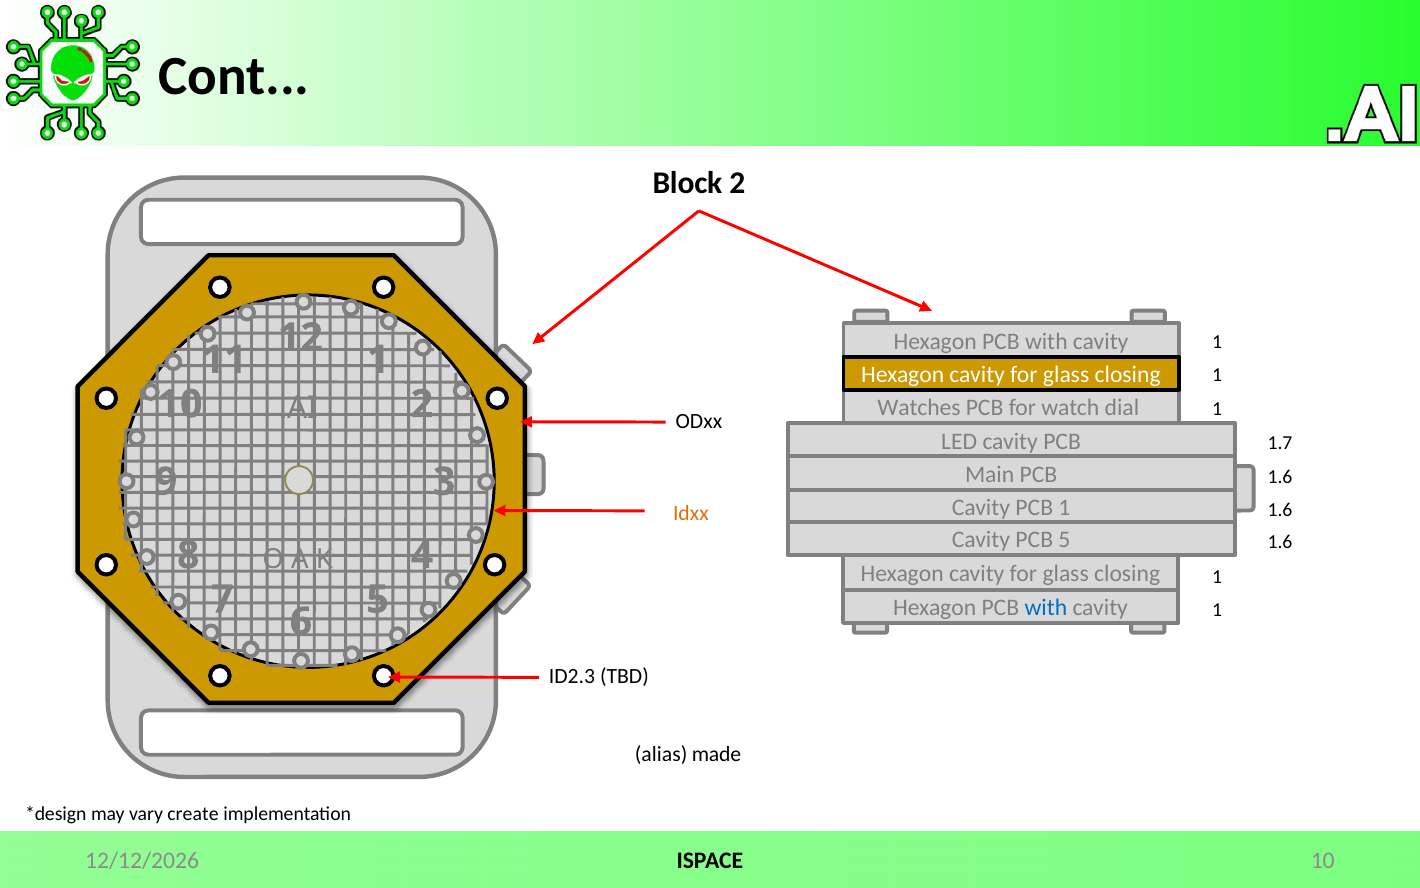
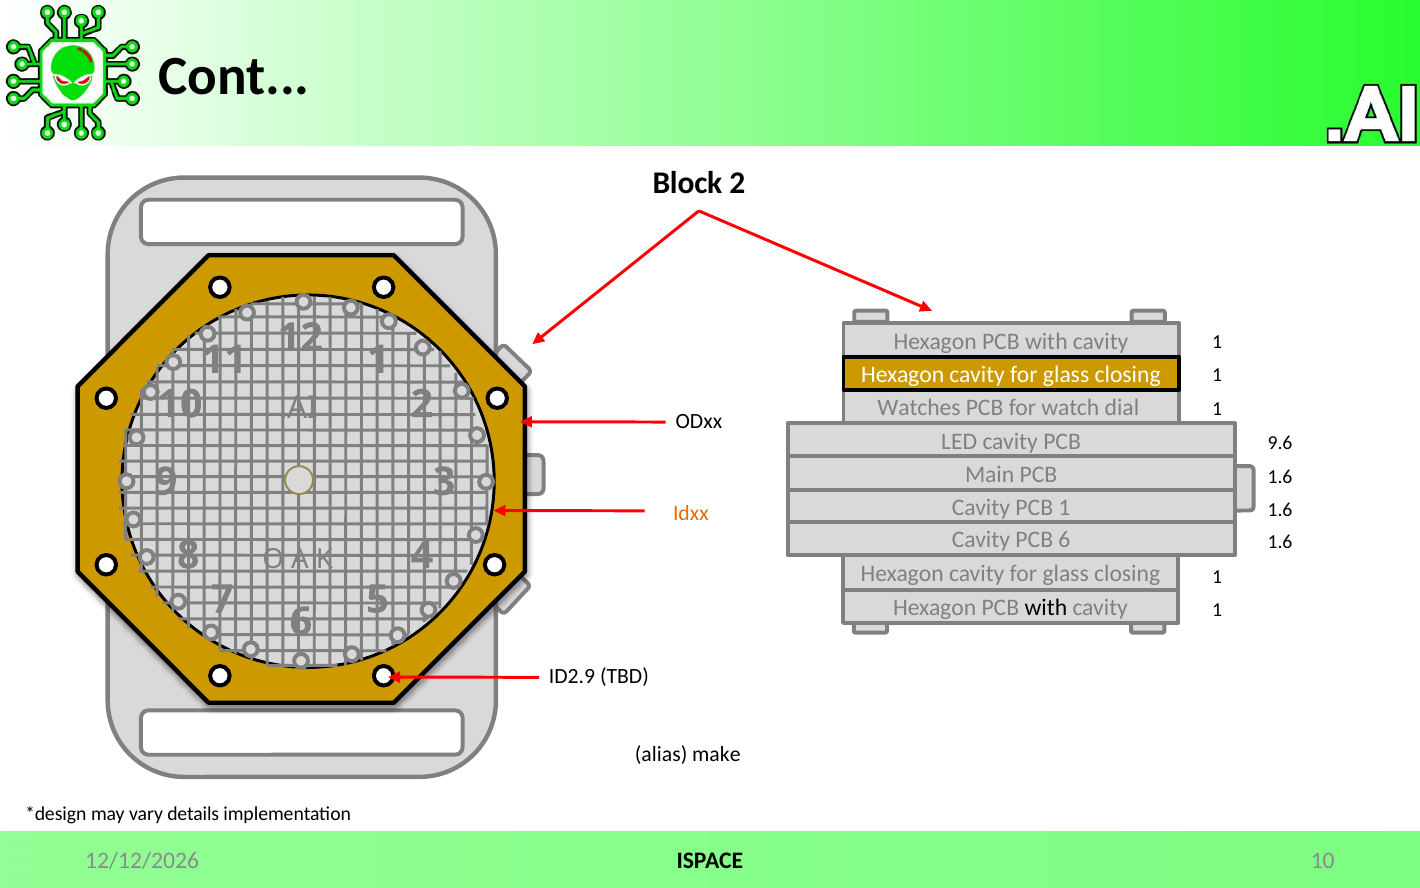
1.7: 1.7 -> 9.6 (1280, 443)
PCB 5: 5 -> 6 (1064, 540)
with colour: blue -> black (1046, 608)
ID2.3: ID2.3 -> ID2.9 (572, 676)
made: made -> make (716, 754)
create: create -> details (193, 814)
